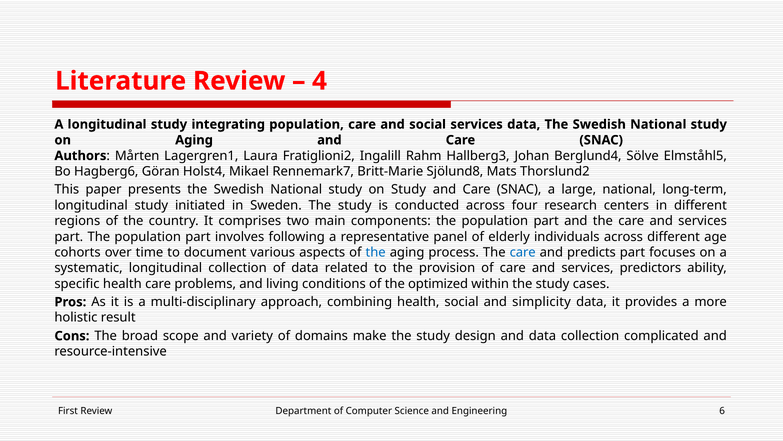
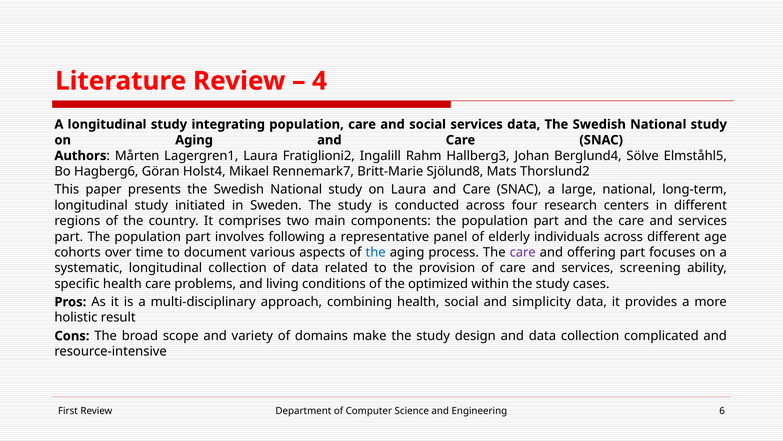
on Study: Study -> Laura (409, 189)
care colour: blue -> purple (523, 252)
predicts: predicts -> offering (591, 252)
predictors: predictors -> screening (650, 268)
